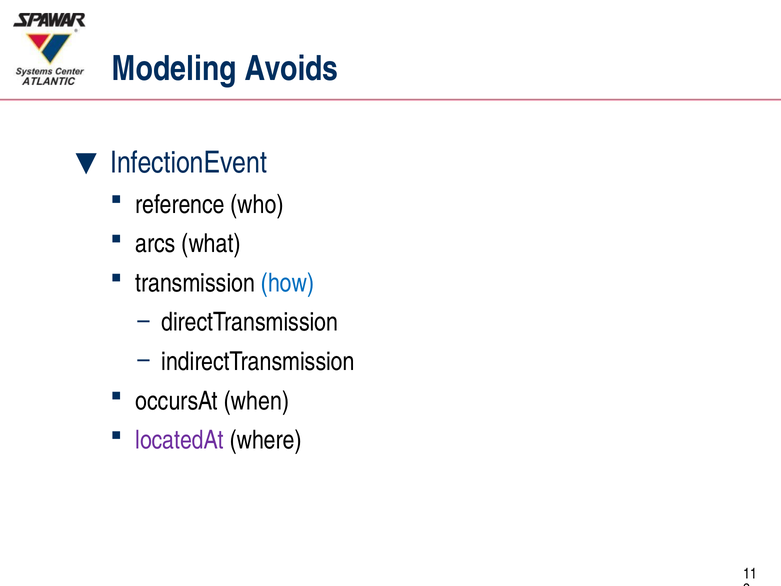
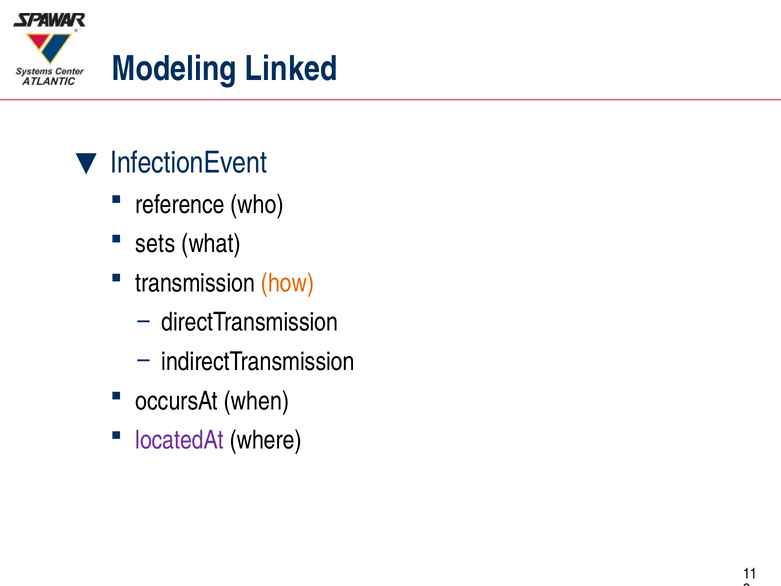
Avoids: Avoids -> Linked (291, 69)
arcs: arcs -> sets (155, 244)
how colour: blue -> orange (288, 283)
